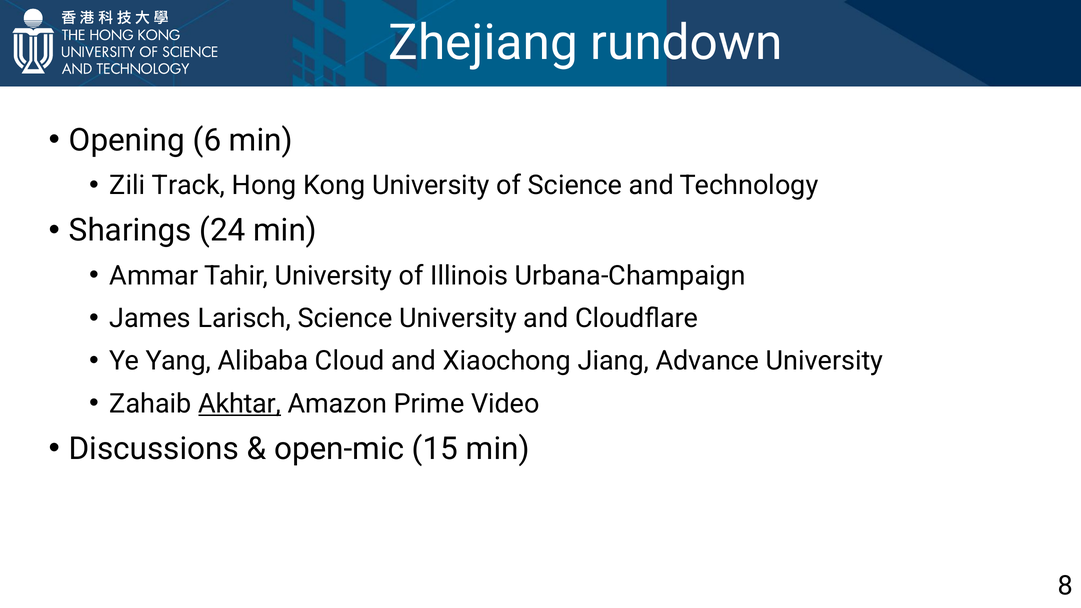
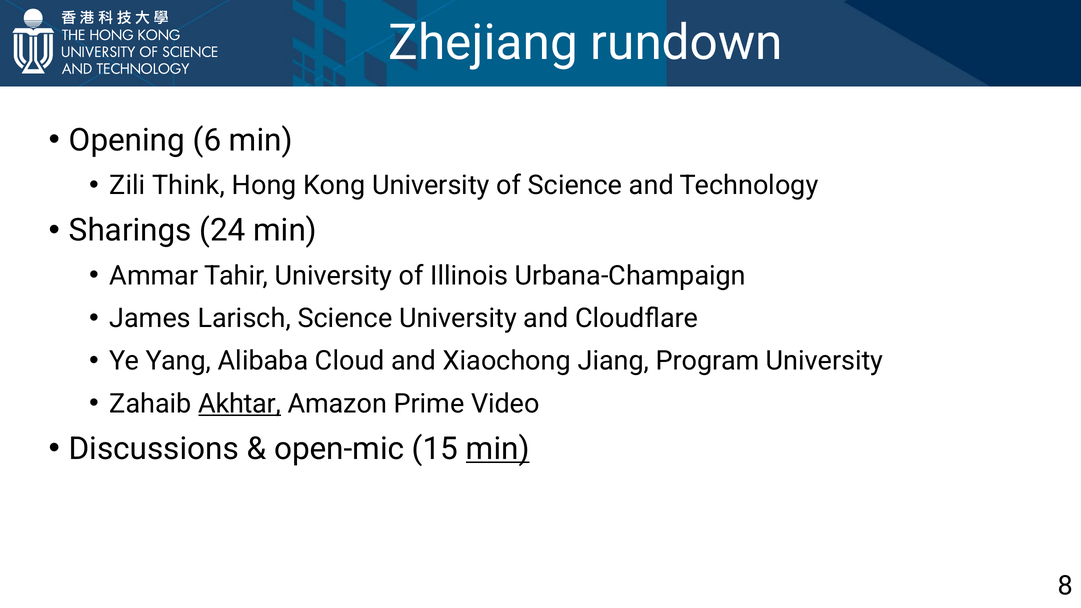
Track: Track -> Think (188, 185)
Advance: Advance -> Program (708, 361)
min underline: none -> present (498, 449)
